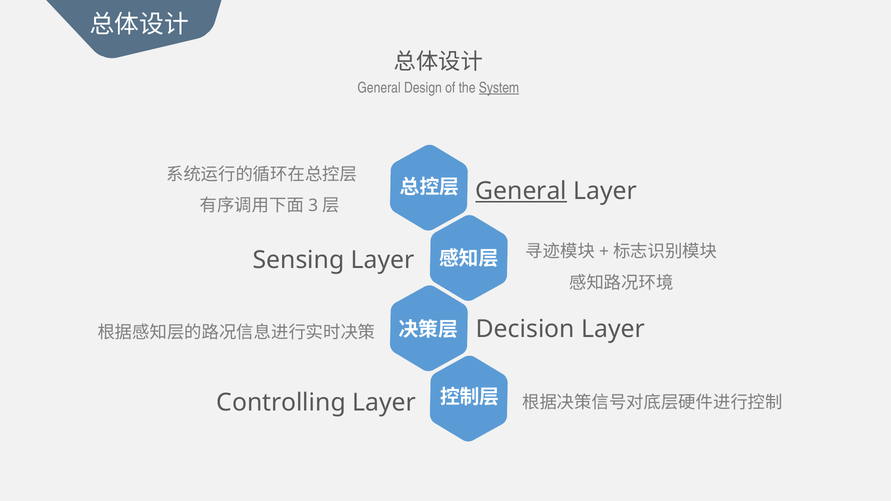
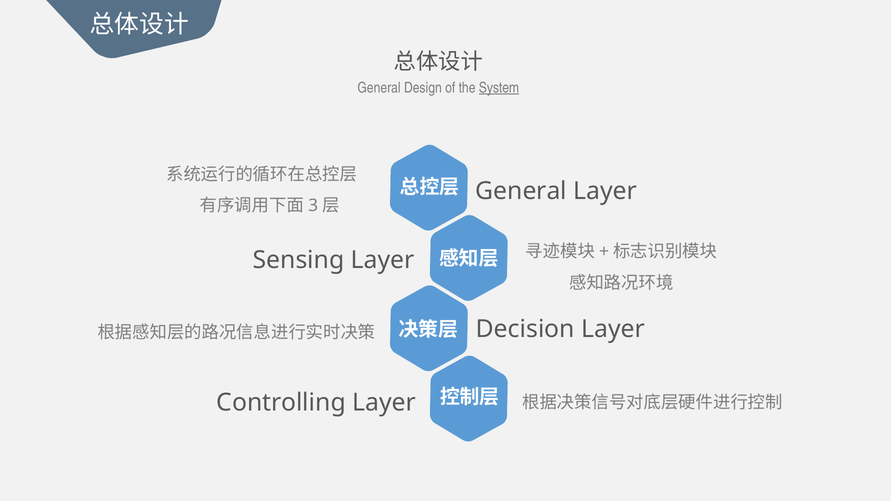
General underline: present -> none (521, 191)
